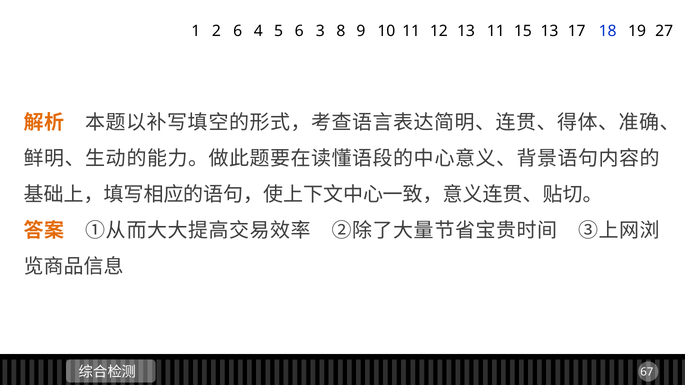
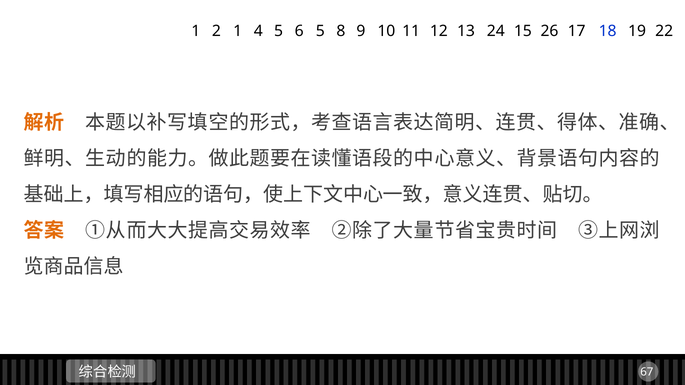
2 6: 6 -> 1 (238, 31)
6 3: 3 -> 5 (320, 31)
13 11: 11 -> 24 (496, 31)
15 13: 13 -> 26 (549, 31)
27: 27 -> 22 (664, 31)
